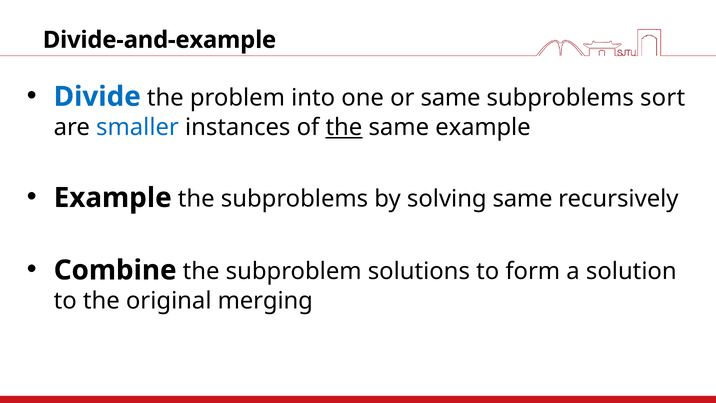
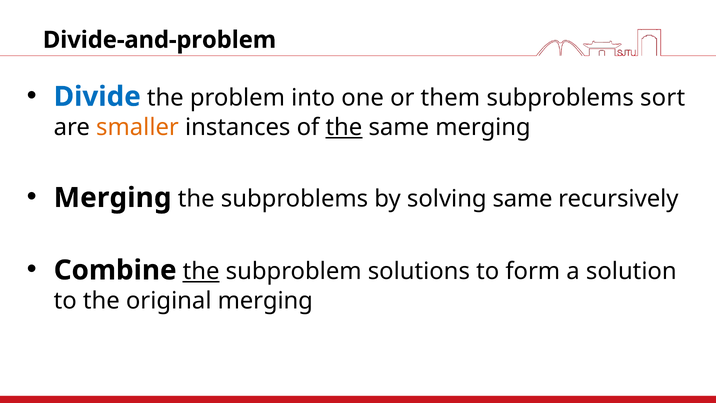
Divide-and-example: Divide-and-example -> Divide-and-problem (159, 40)
or same: same -> them (450, 98)
smaller colour: blue -> orange (137, 127)
same example: example -> merging (483, 127)
Example: Example -> Merging (113, 198)
the underline: none -> present (201, 271)
